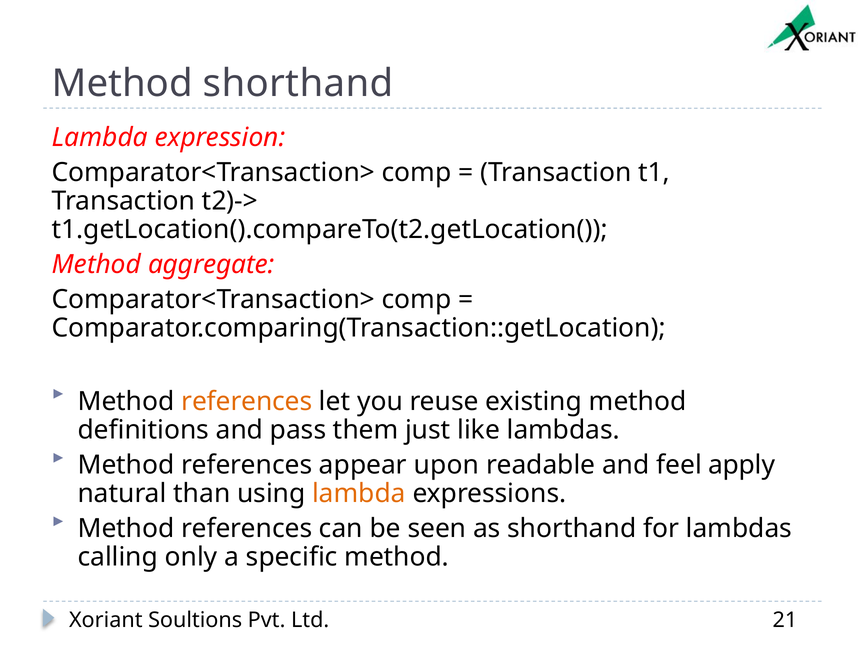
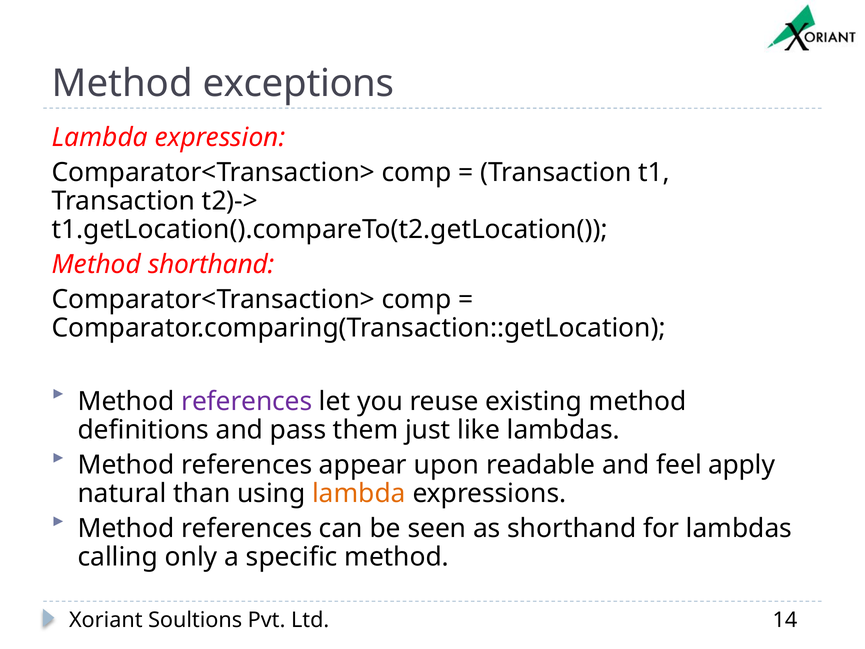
Method shorthand: shorthand -> exceptions (298, 83)
Method aggregate: aggregate -> shorthand (211, 264)
references colour: orange -> purple (247, 401)
21: 21 -> 14 (785, 620)
